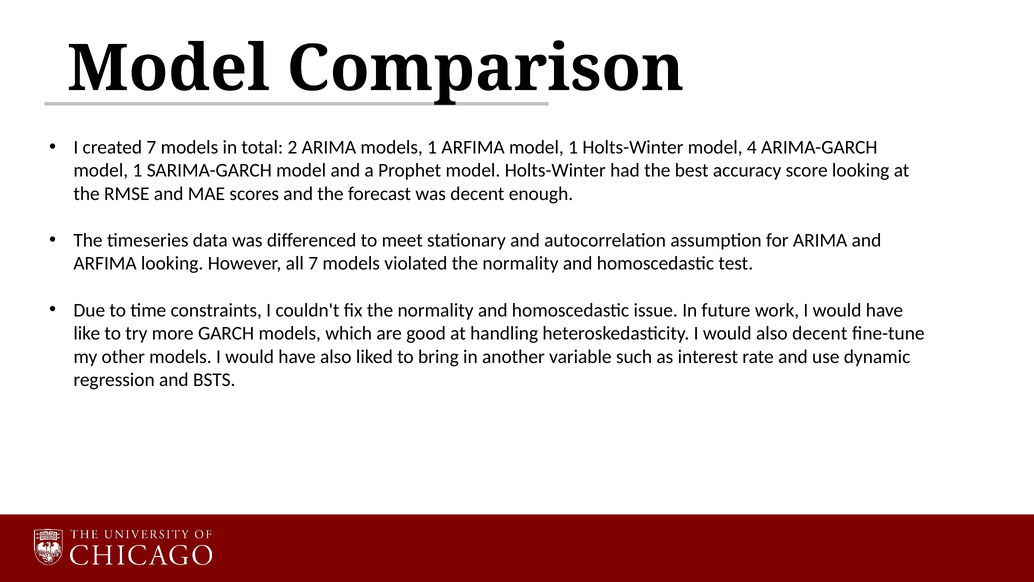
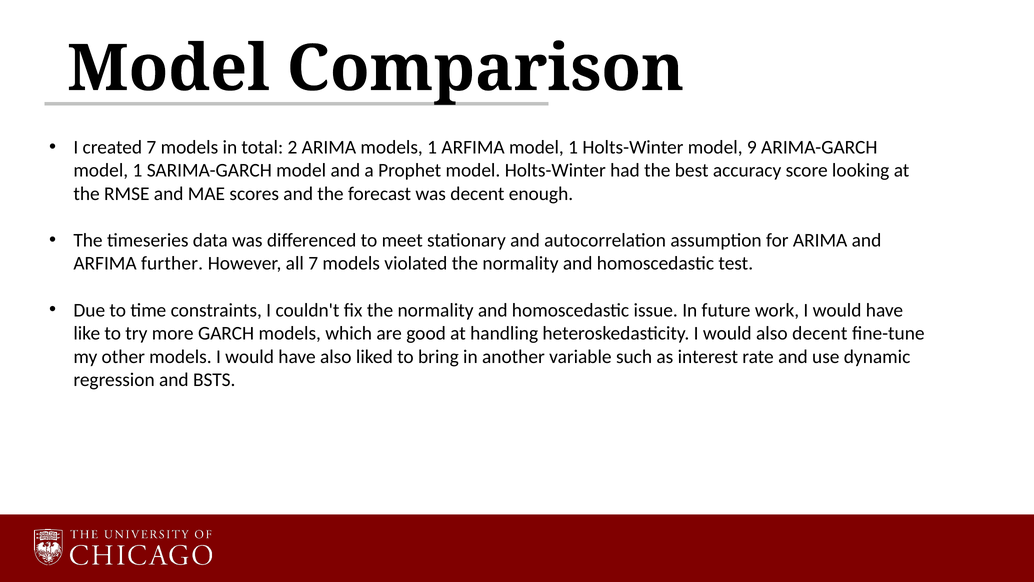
4: 4 -> 9 (752, 147)
ARFIMA looking: looking -> further (172, 263)
